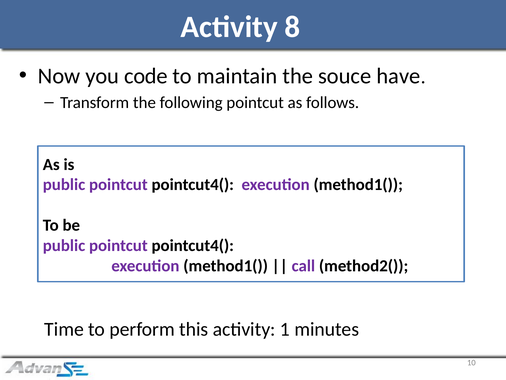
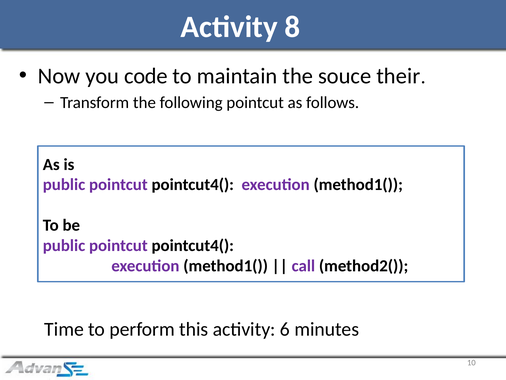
have: have -> their (398, 76)
1: 1 -> 6 (285, 329)
